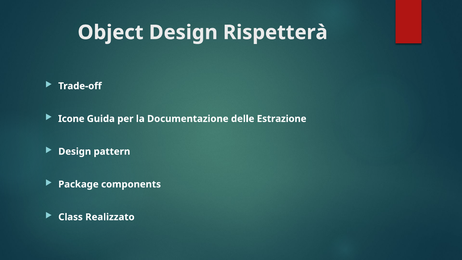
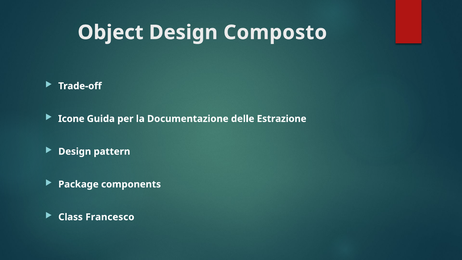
Rispetterà: Rispetterà -> Composto (275, 32)
Realizzato: Realizzato -> Francesco (110, 217)
